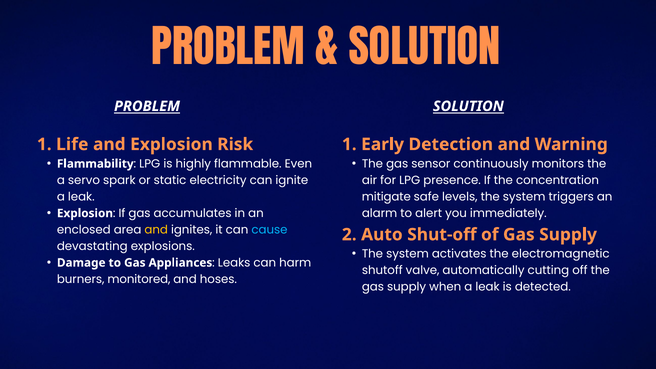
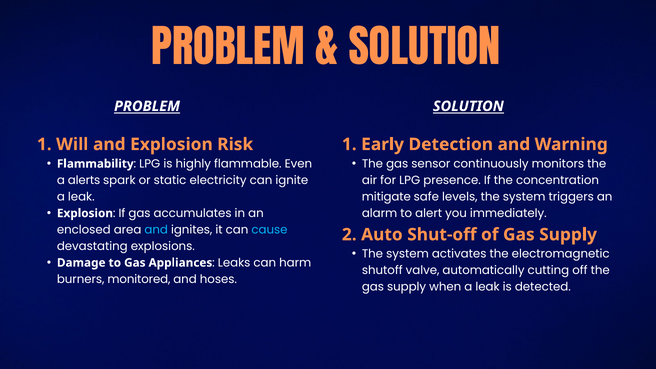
Life: Life -> Will (72, 144)
servo: servo -> alerts (84, 180)
and colour: yellow -> light blue (156, 230)
